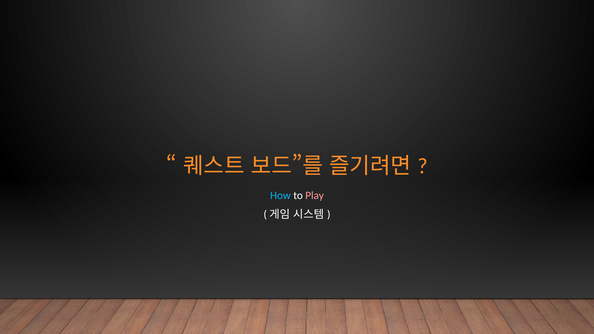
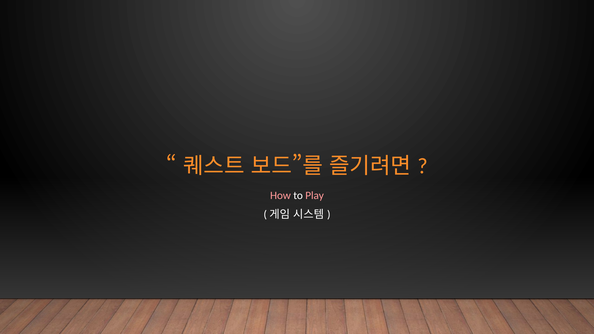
How colour: light blue -> pink (280, 196)
